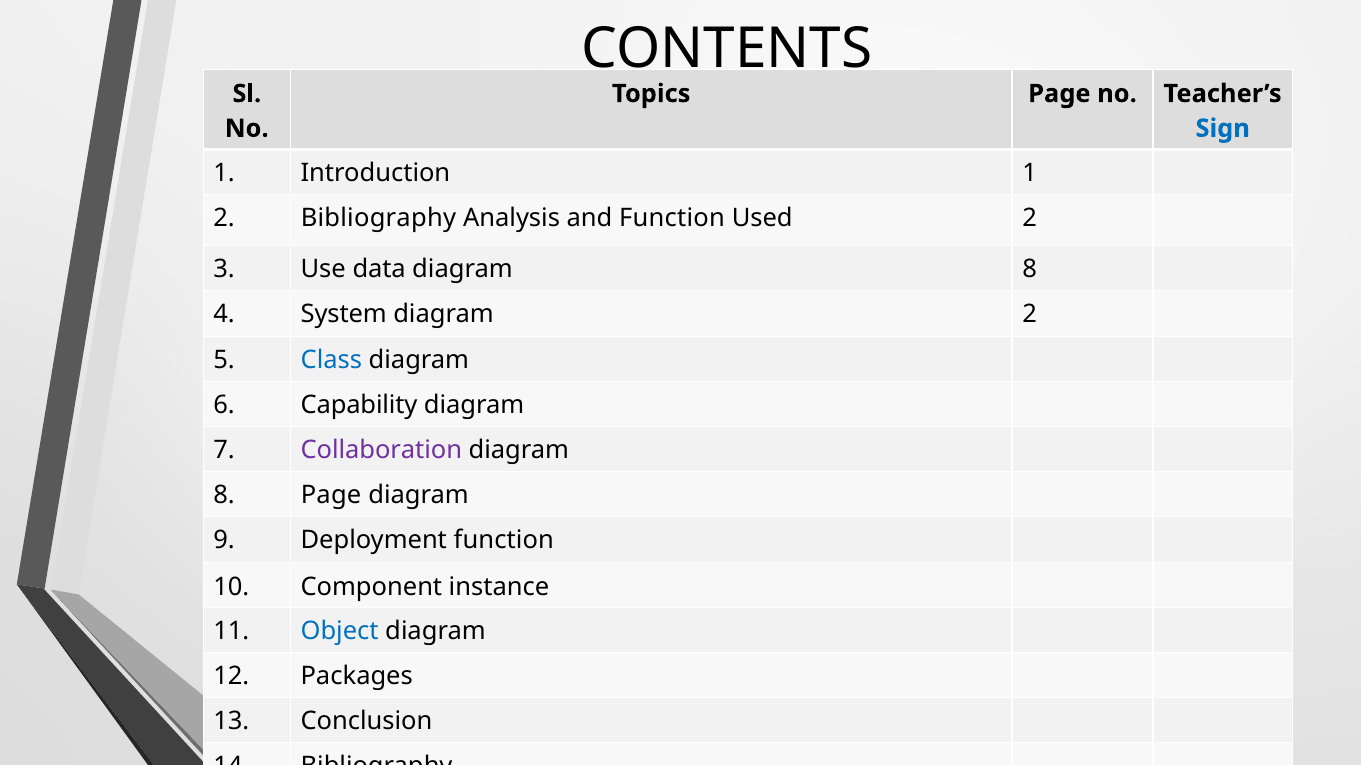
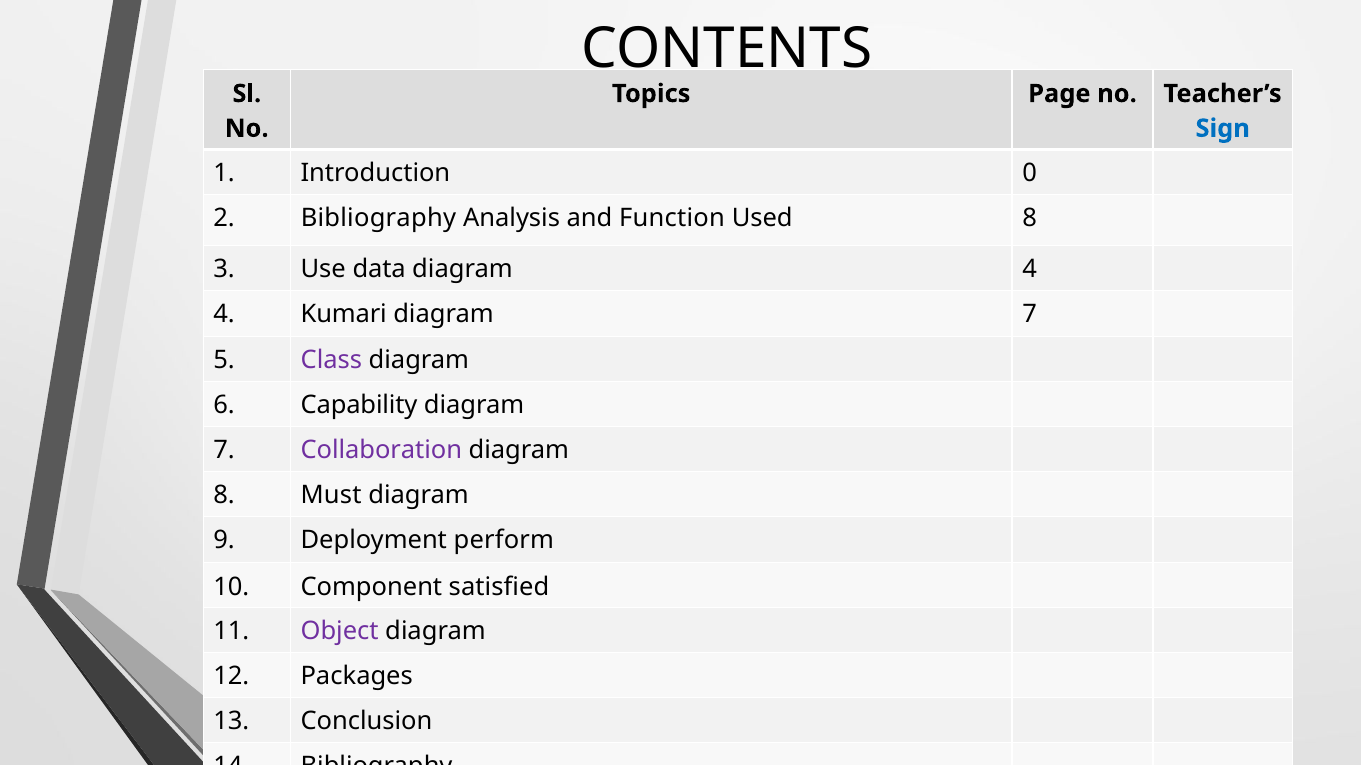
Introduction 1: 1 -> 0 (1030, 173)
Used 2: 2 -> 8 (1030, 218)
8: 8 -> 4 (1030, 270)
System: System -> Kumari (344, 315)
2: 2 -> 7 (1030, 315)
Class colour: blue -> purple (331, 361)
8 Page: Page -> Must (331, 495)
Deployment function: function -> perform (504, 540)
instance: instance -> satisfied (499, 587)
Object colour: blue -> purple (340, 632)
